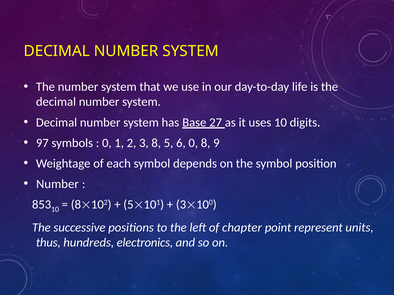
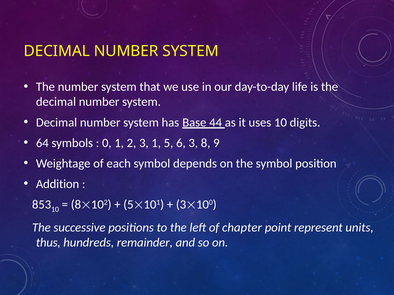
27: 27 -> 44 (216, 123)
97: 97 -> 64 (42, 143)
3 8: 8 -> 1 (156, 143)
6 0: 0 -> 3 (193, 143)
Number: Number -> Addition (58, 184)
electronics: electronics -> remainder (145, 243)
